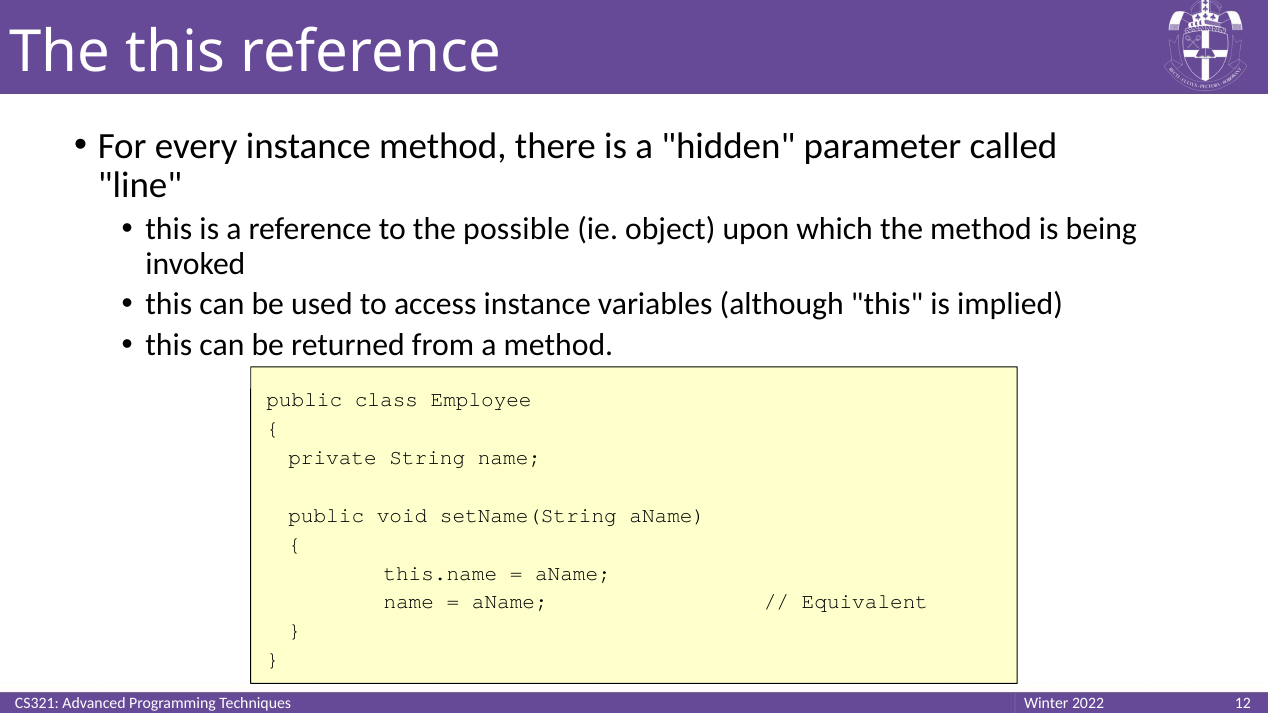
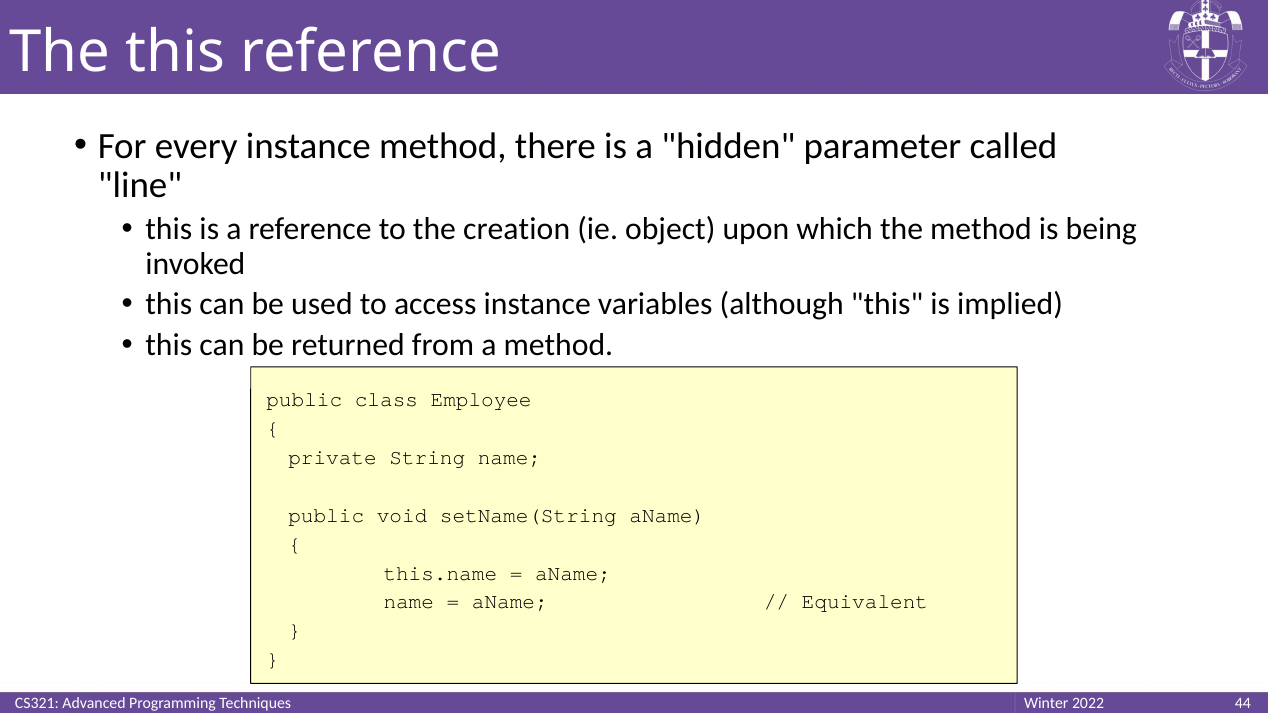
possible: possible -> creation (517, 230)
12: 12 -> 44 (1243, 704)
